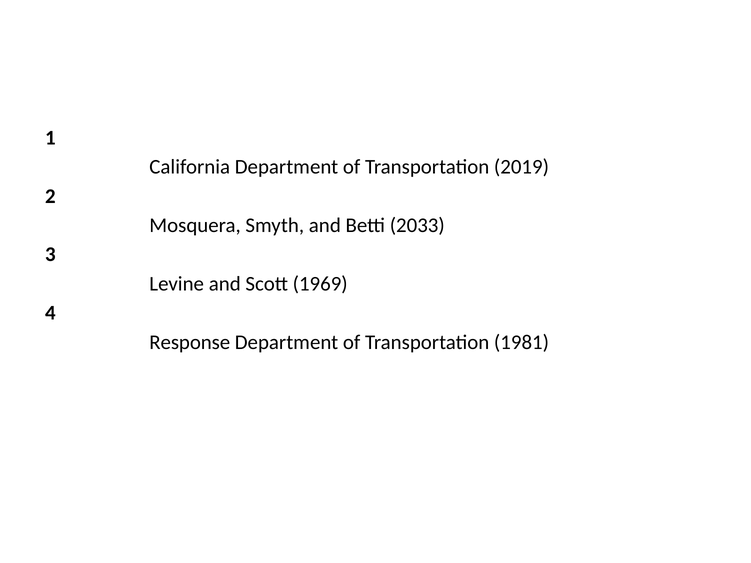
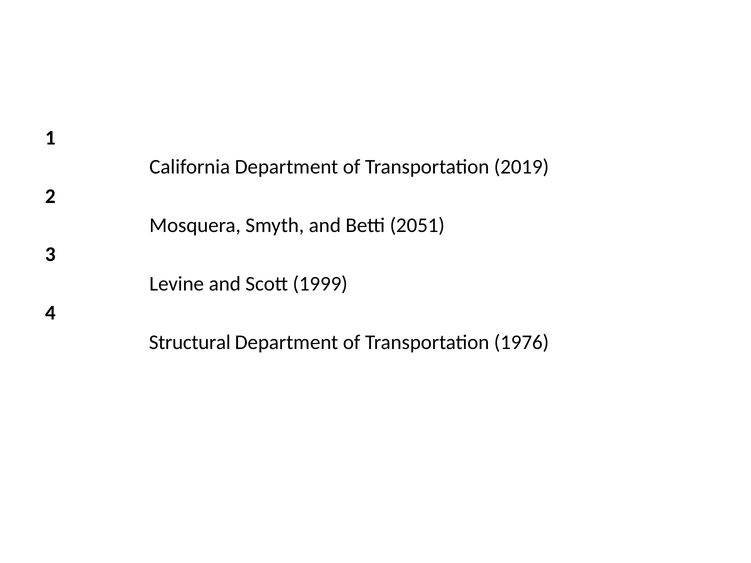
2033: 2033 -> 2051 (417, 226)
1969: 1969 -> 1999 (320, 284)
Response: Response -> Structural (190, 342)
1981: 1981 -> 1976 (521, 342)
